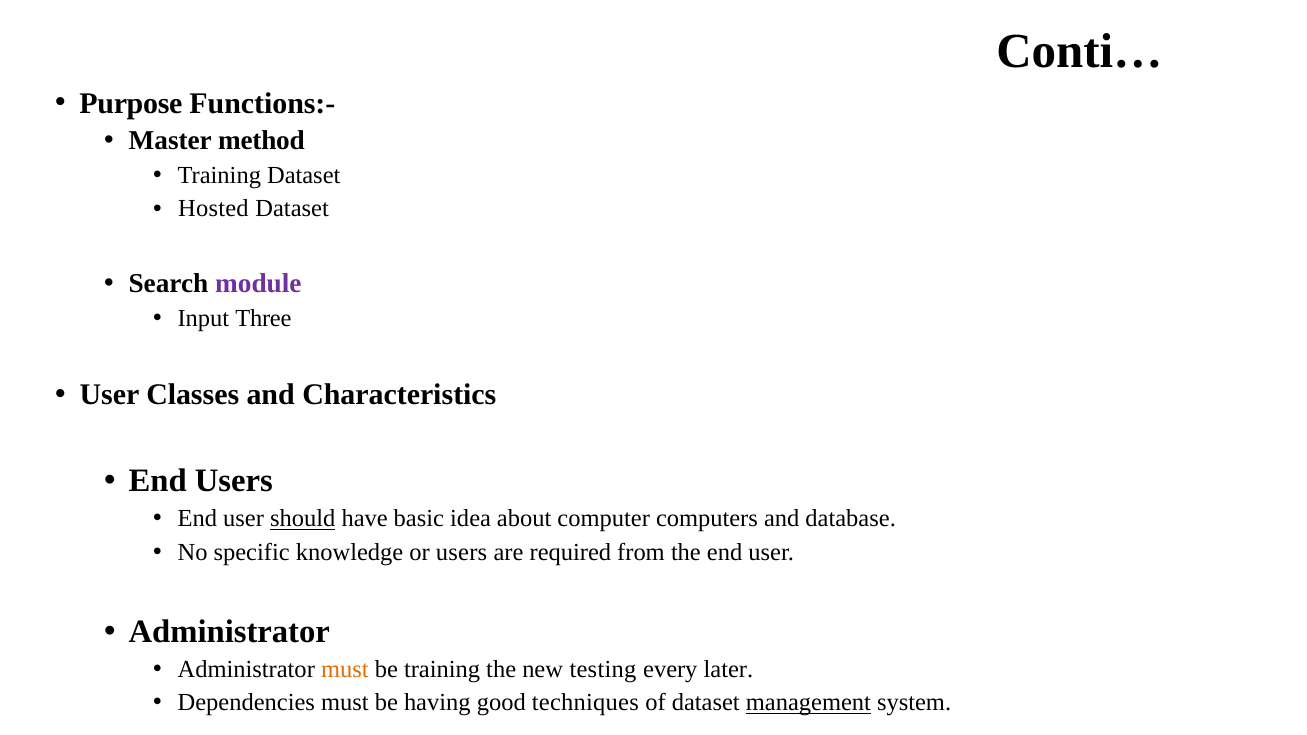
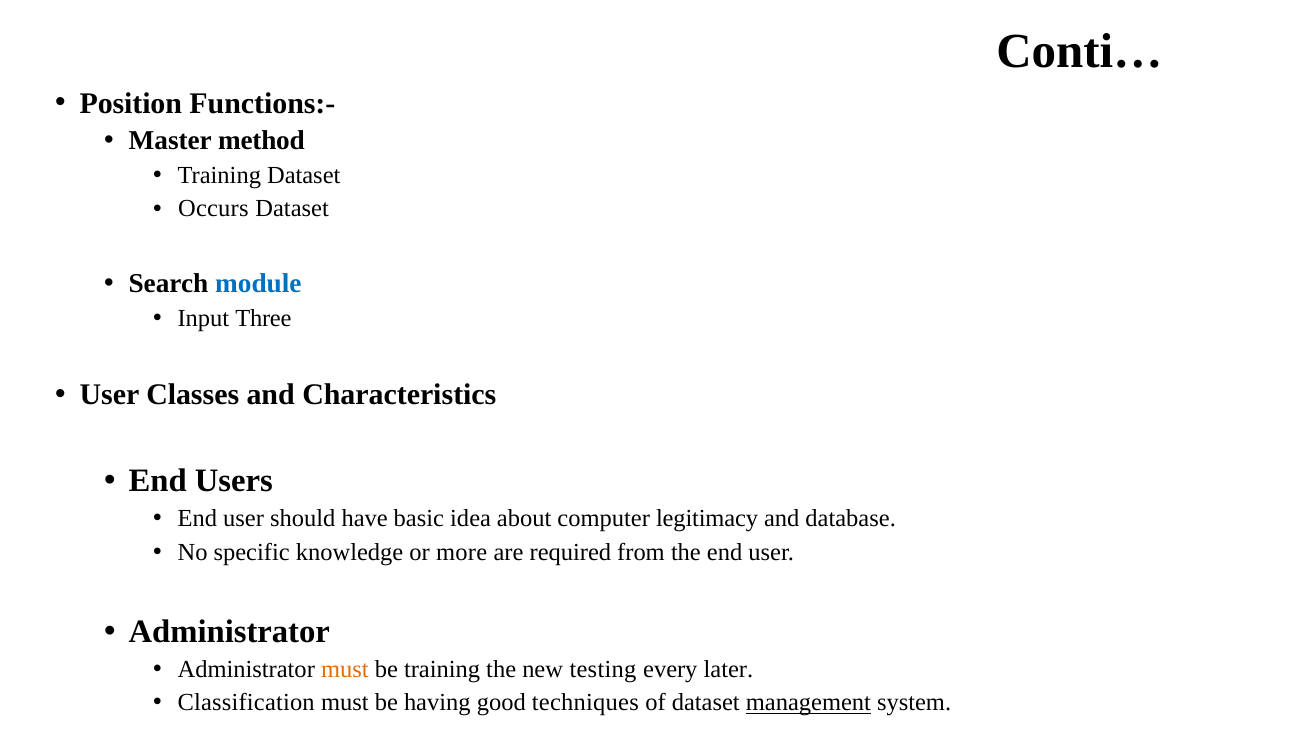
Purpose: Purpose -> Position (131, 103)
Hosted: Hosted -> Occurs (213, 209)
module colour: purple -> blue (258, 284)
should underline: present -> none (303, 519)
computers: computers -> legitimacy (707, 519)
or users: users -> more (462, 552)
Dependencies: Dependencies -> Classification (246, 703)
